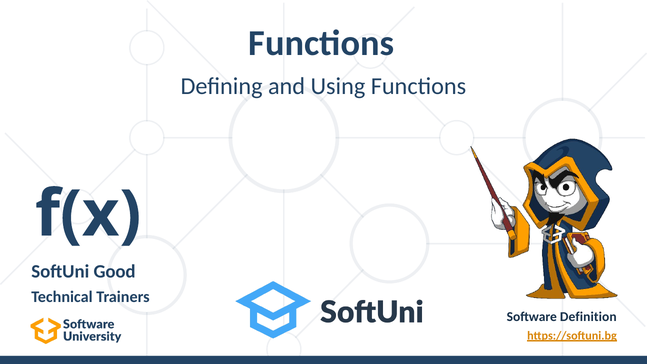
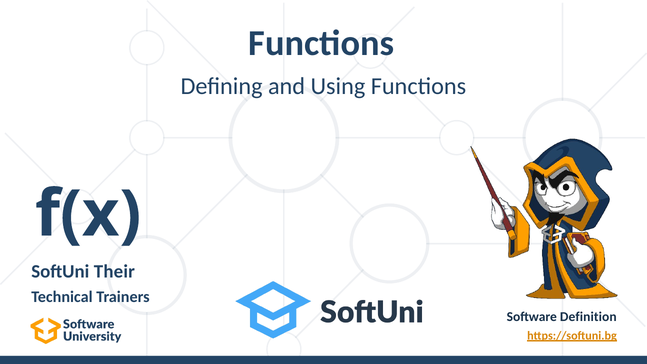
Good: Good -> Their (114, 271)
